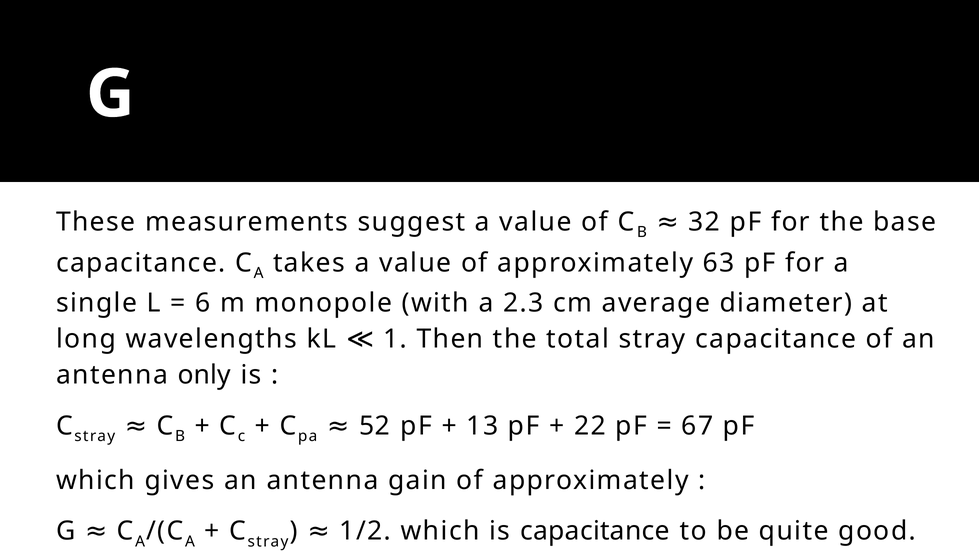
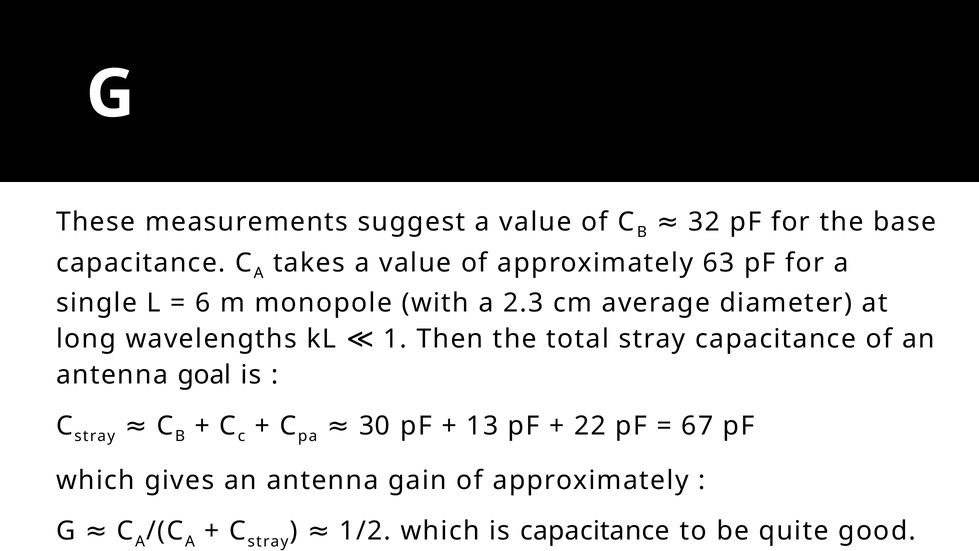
only: only -> goal (204, 375)
52: 52 -> 30 (375, 426)
